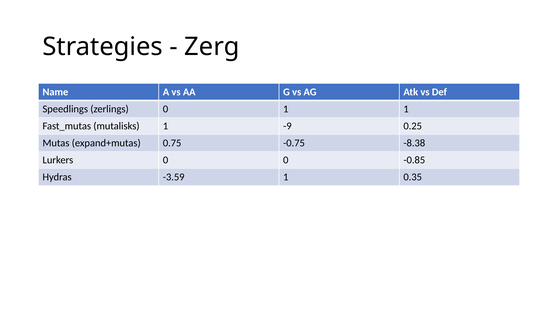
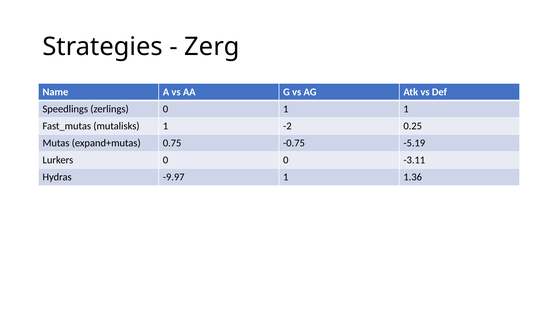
-9: -9 -> -2 (287, 126)
-8.38: -8.38 -> -5.19 (414, 143)
-0.85: -0.85 -> -3.11 (414, 160)
-3.59: -3.59 -> -9.97 (174, 177)
0.35: 0.35 -> 1.36 (413, 177)
